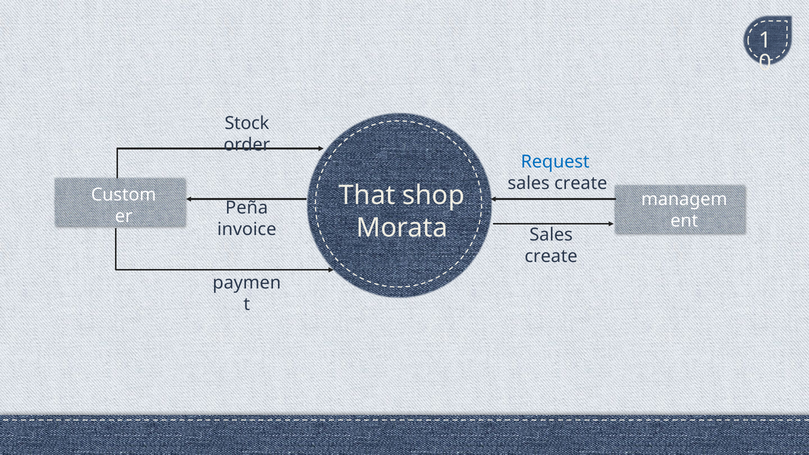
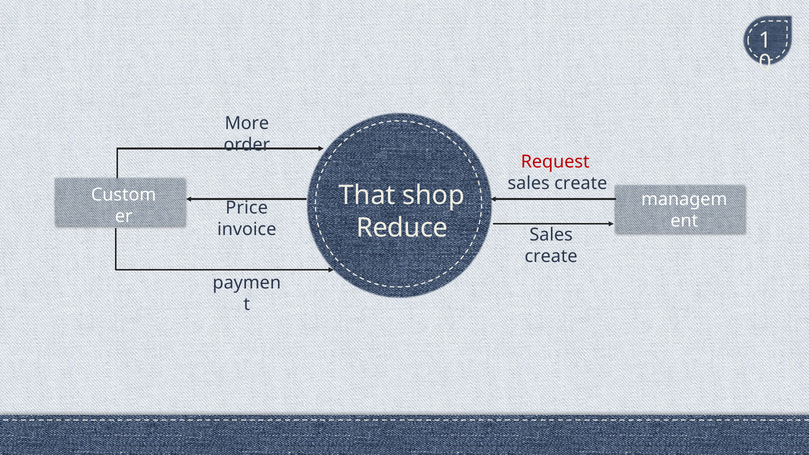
Stock: Stock -> More (247, 123)
Request colour: blue -> red (555, 162)
Peña: Peña -> Price (247, 208)
Morata: Morata -> Reduce (402, 228)
